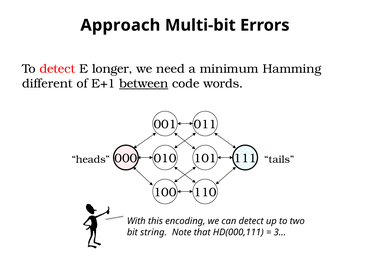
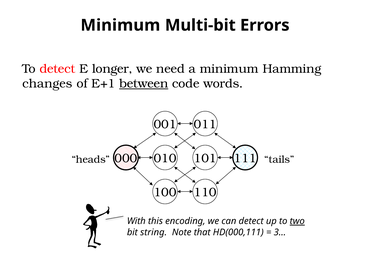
Approach: Approach -> Minimum (120, 25)
different: different -> changes (47, 83)
two underline: none -> present (297, 221)
